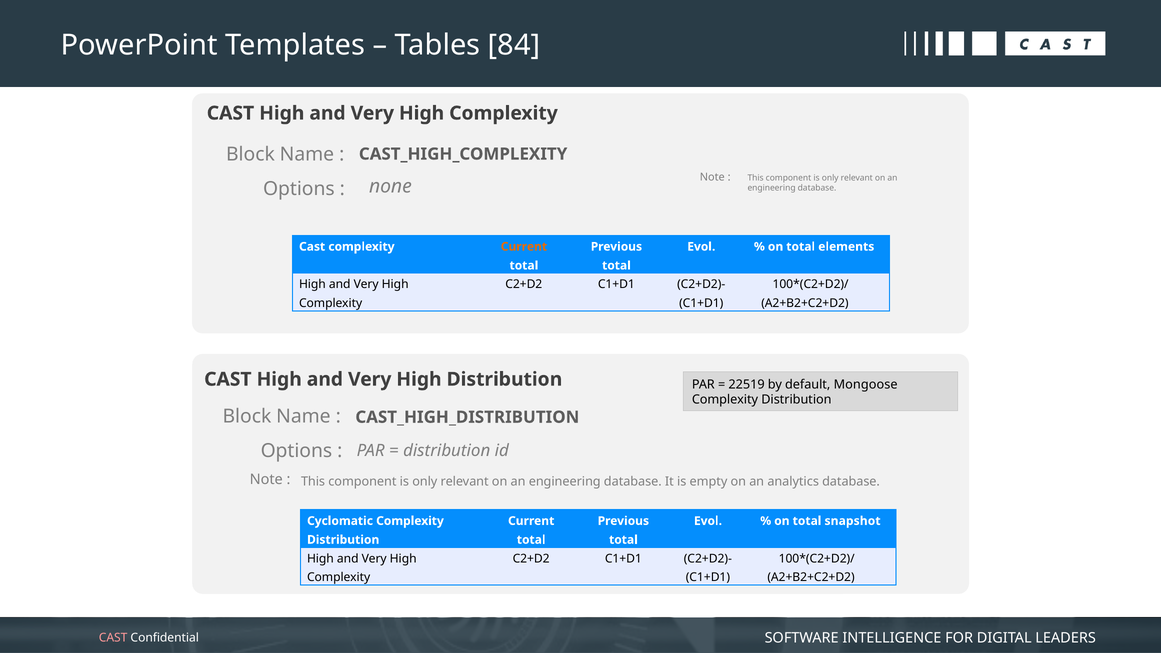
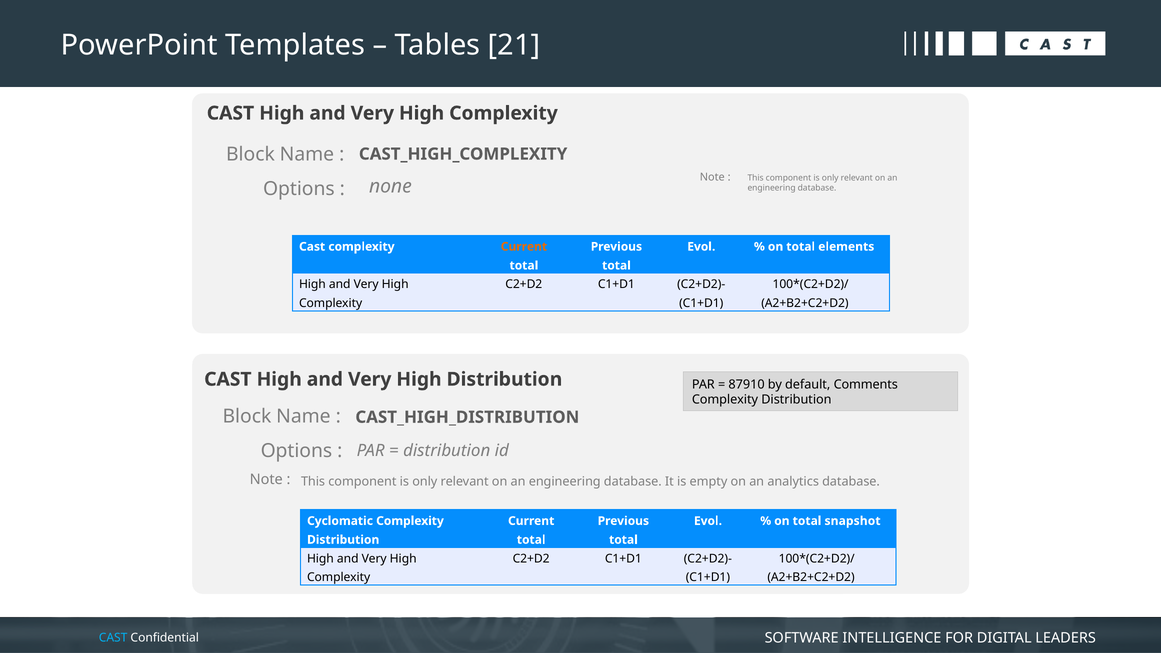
84: 84 -> 21 (514, 45)
22519: 22519 -> 87910 (747, 384)
Mongoose: Mongoose -> Comments (866, 384)
CAST colour: pink -> light blue (113, 638)
